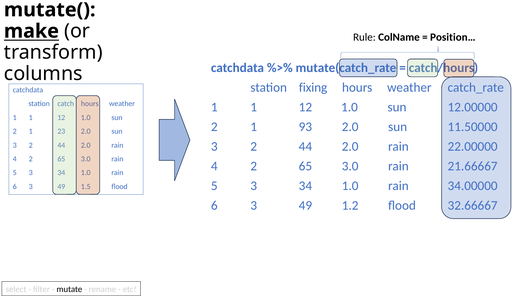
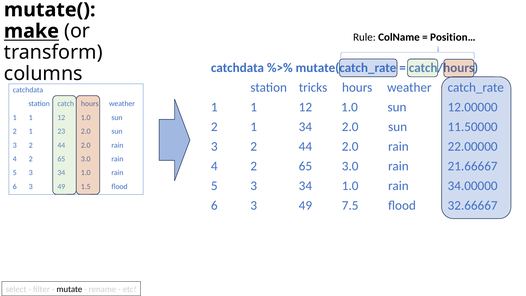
fixing: fixing -> tricks (313, 87)
1 93: 93 -> 34 (305, 127)
1.2: 1.2 -> 7.5 (350, 205)
